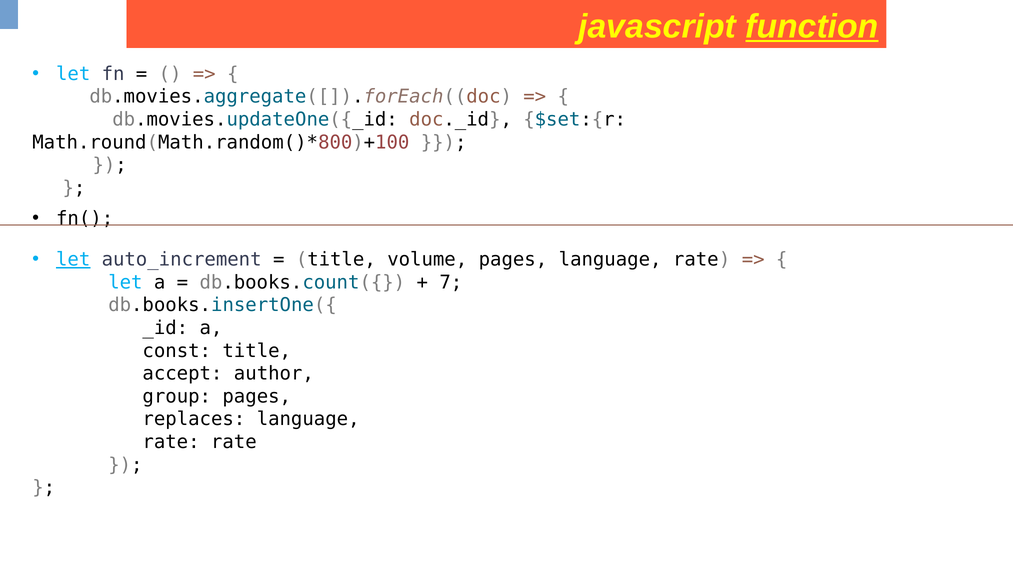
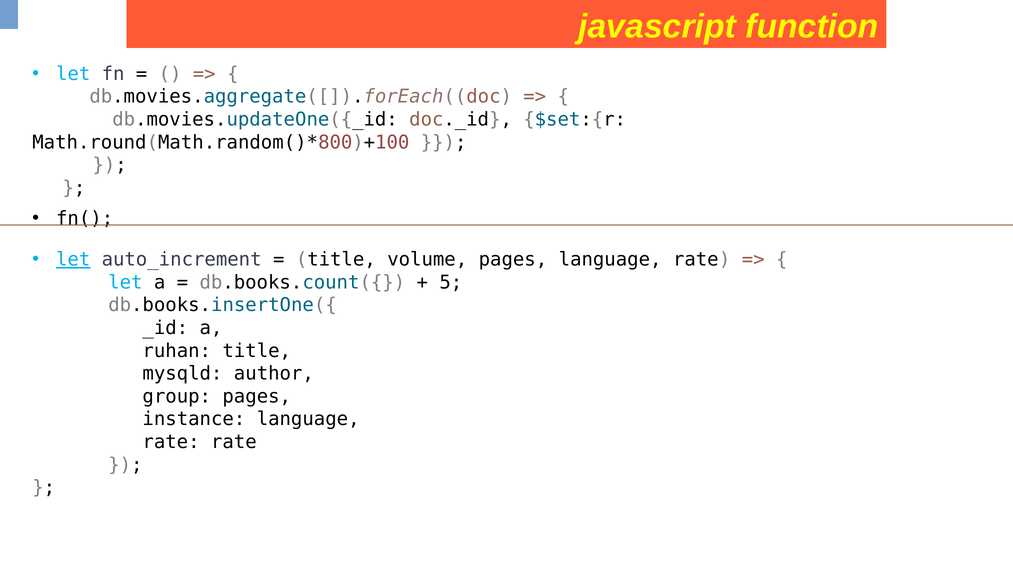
function underline: present -> none (812, 26)
7: 7 -> 5 (451, 282)
const: const -> ruhan (177, 351)
accept: accept -> mysqld (182, 373)
replaces: replaces -> instance (194, 419)
